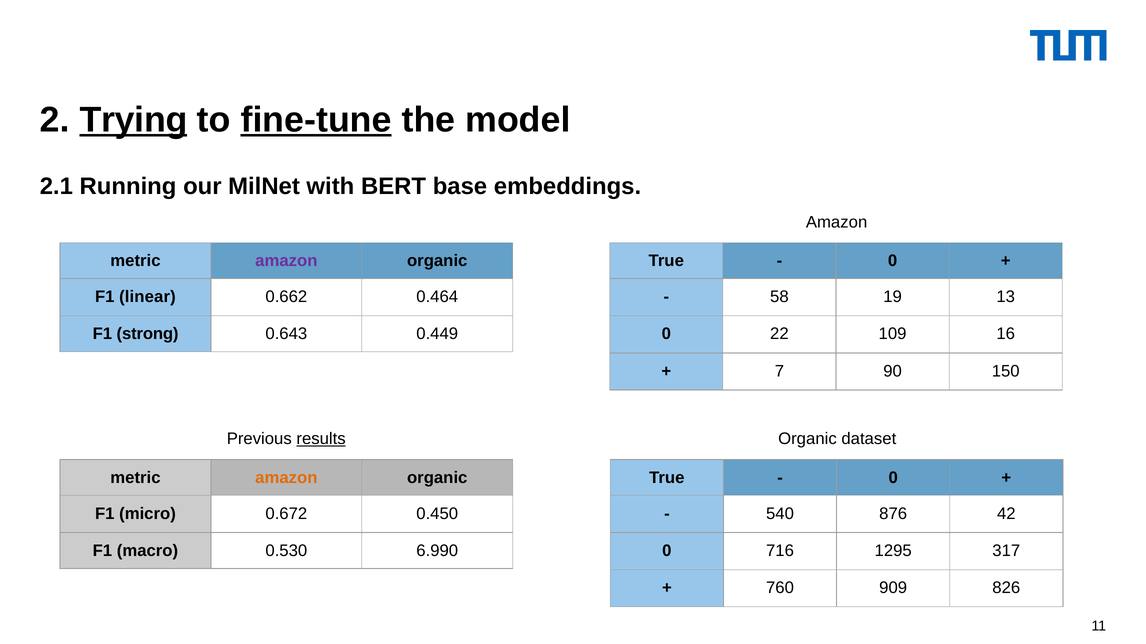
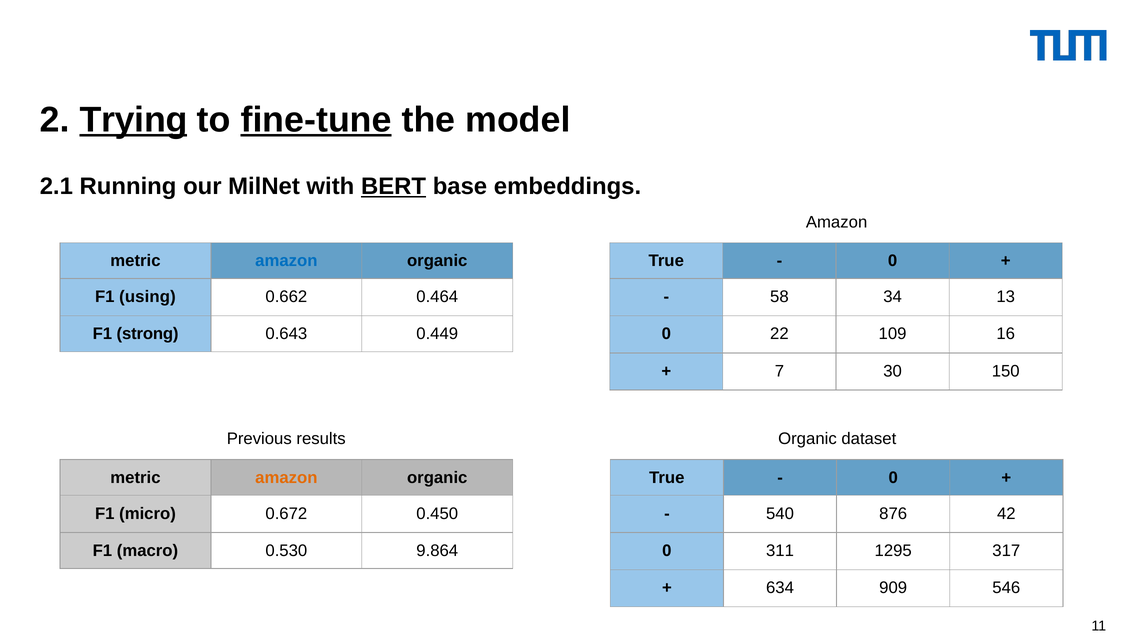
BERT underline: none -> present (394, 187)
amazon colour: purple -> blue (286, 261)
linear: linear -> using (147, 297)
19: 19 -> 34 (893, 297)
90: 90 -> 30 (893, 372)
results underline: present -> none (321, 439)
6.990: 6.990 -> 9.864 (437, 551)
716: 716 -> 311 (780, 551)
760: 760 -> 634 (780, 588)
826: 826 -> 546 (1006, 588)
